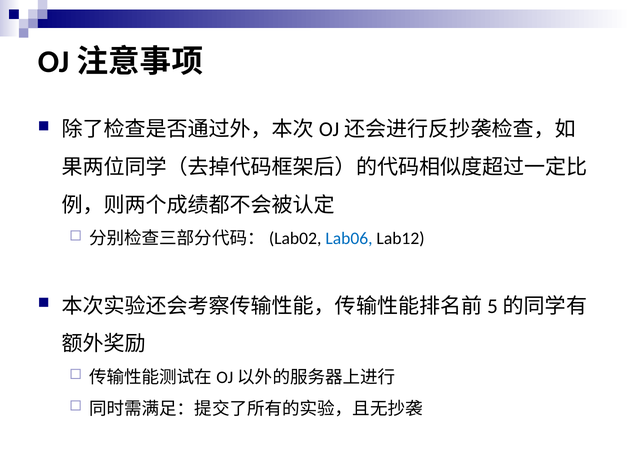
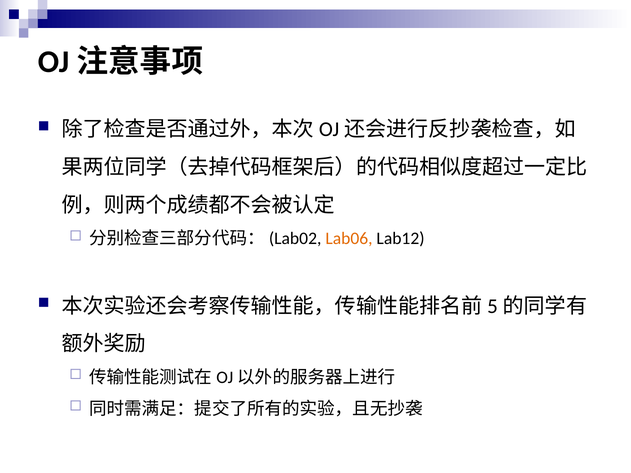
Lab06 colour: blue -> orange (349, 239)
